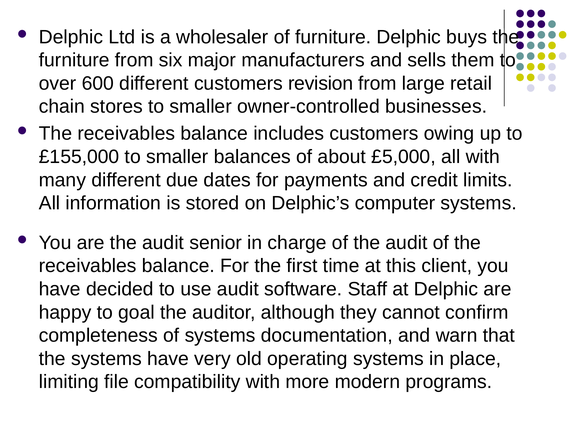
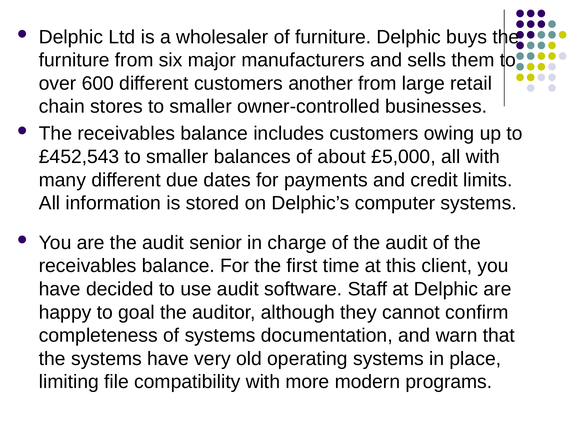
revision: revision -> another (321, 83)
£155,000: £155,000 -> £452,543 (79, 157)
